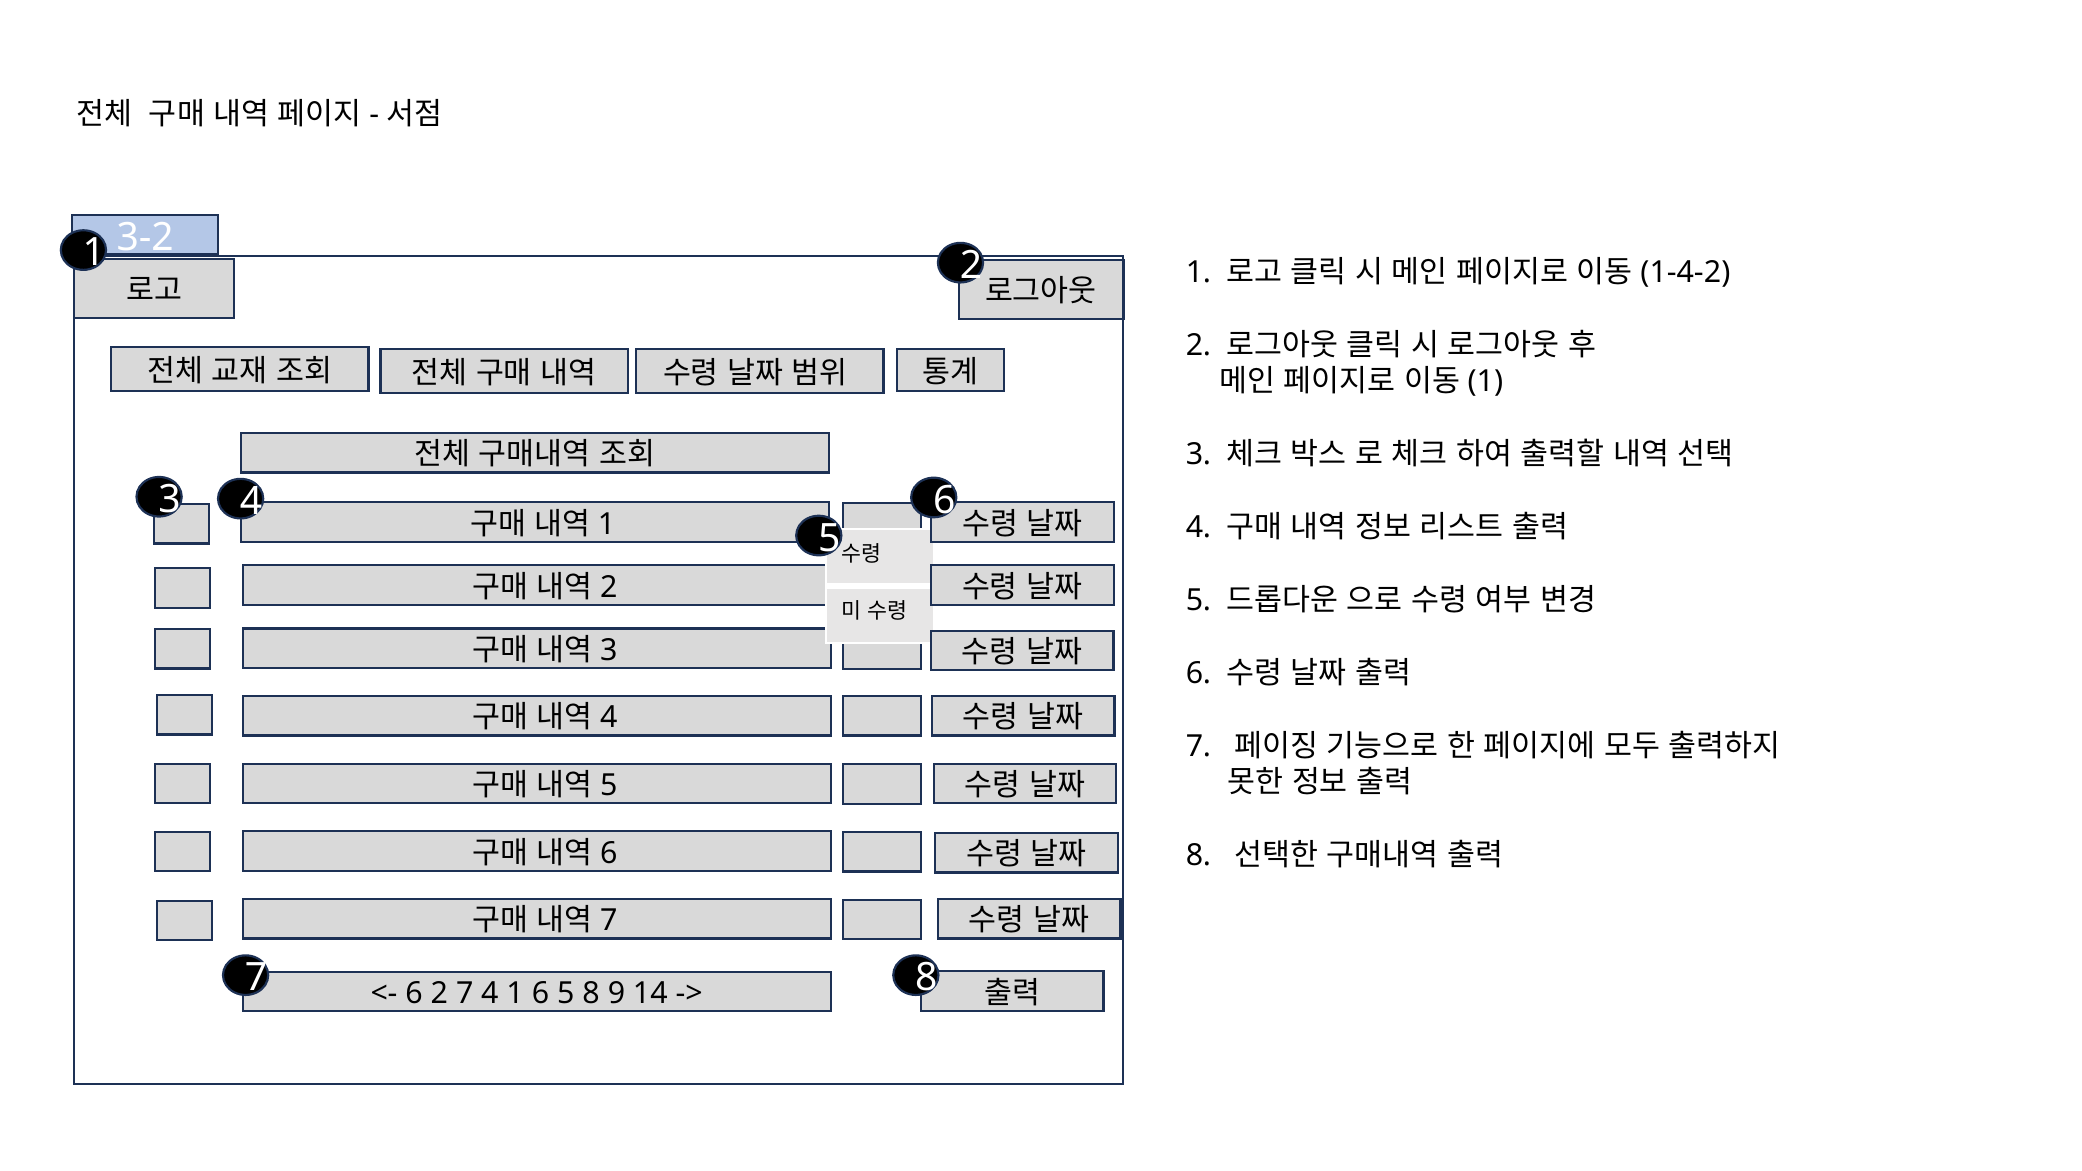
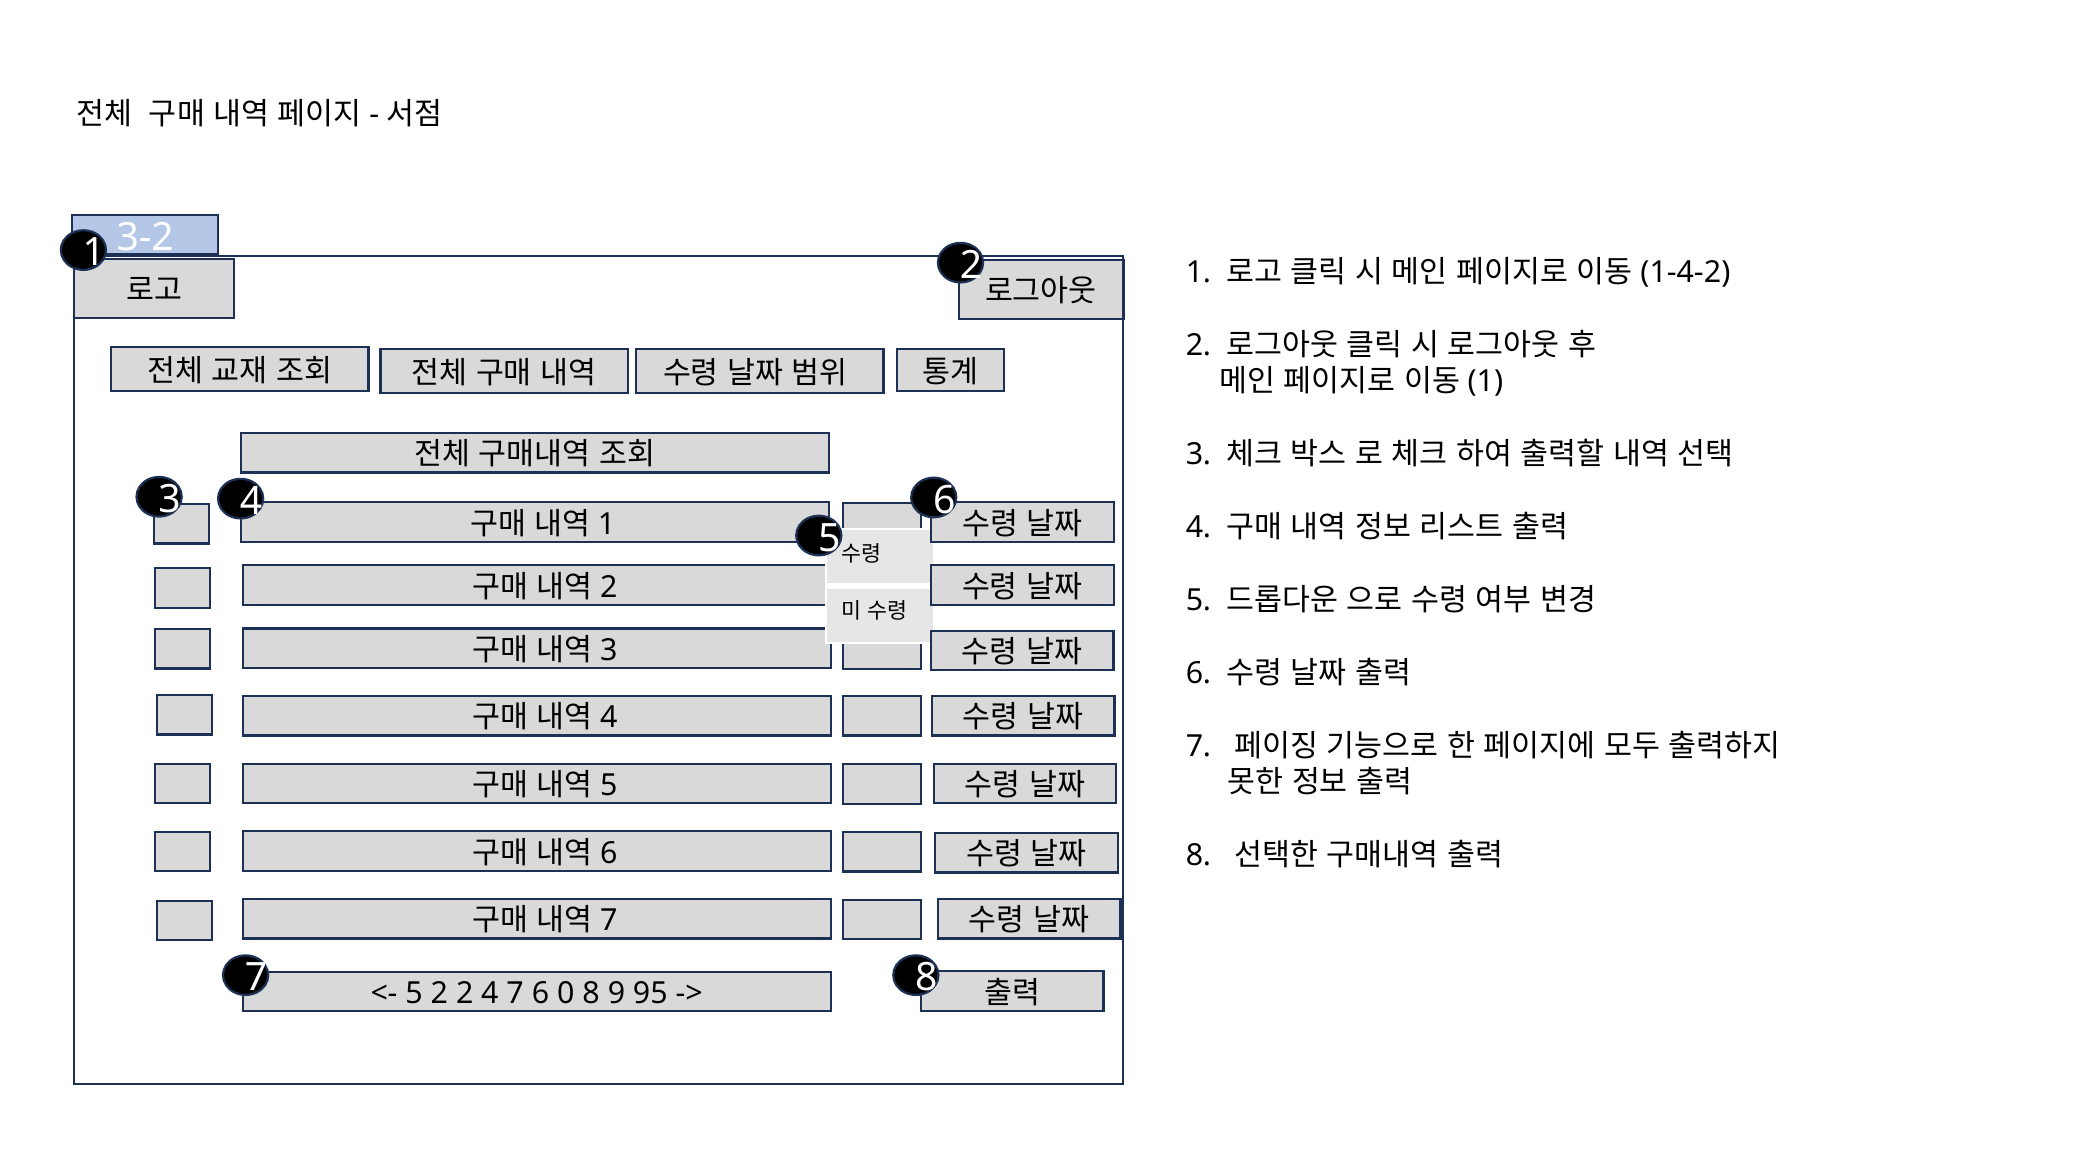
6: 6 -> 5 (414, 994)
2 7: 7 -> 2 (465, 994)
4 1: 1 -> 7 (515, 994)
6 5: 5 -> 0 (566, 994)
14: 14 -> 95 (650, 994)
